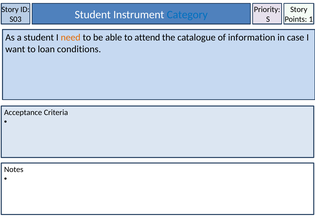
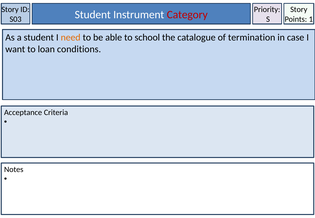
Category colour: blue -> red (187, 15)
attend: attend -> school (147, 37)
information: information -> termination (252, 37)
